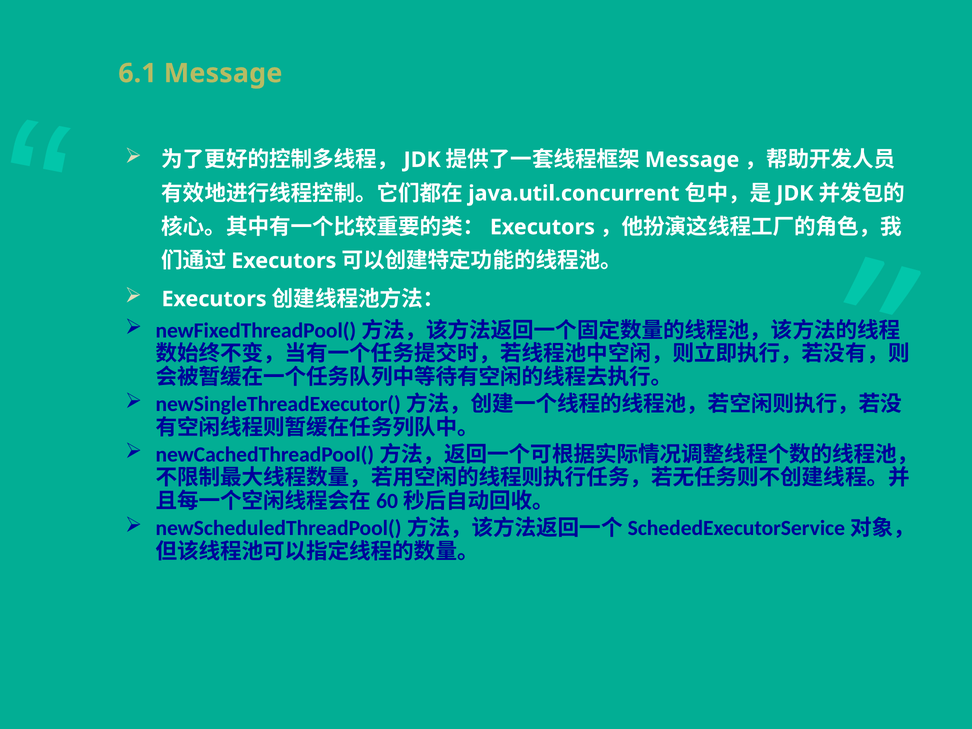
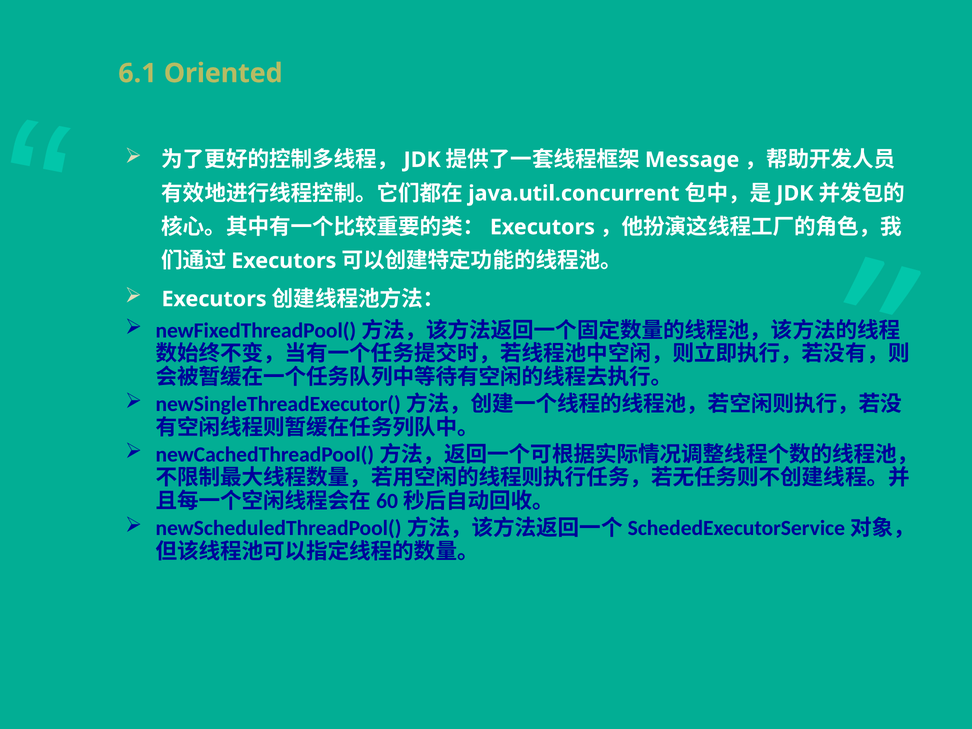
6.1 Message: Message -> Oriented (223, 73)
